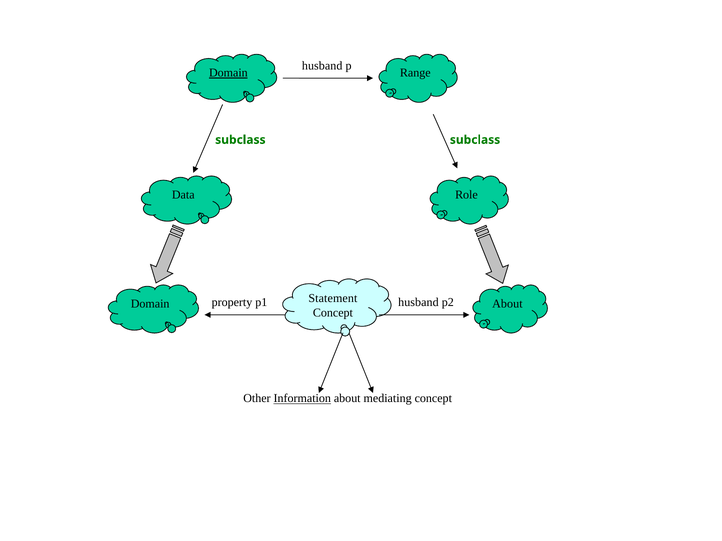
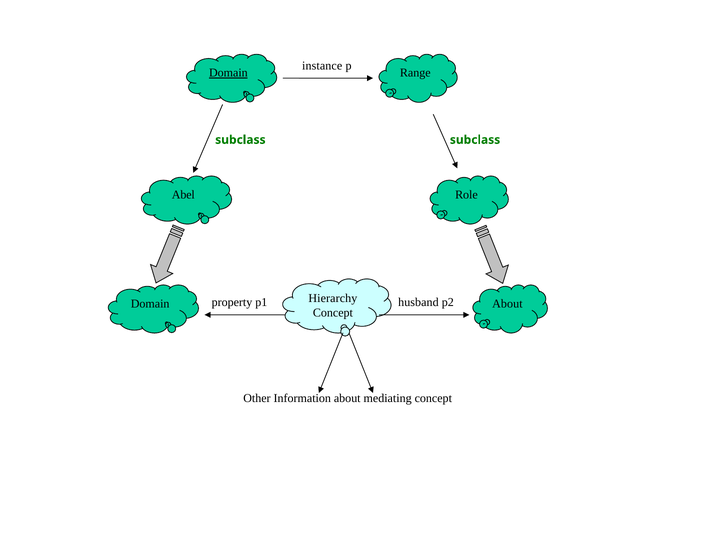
husband: husband -> instance (322, 66)
Data: Data -> Abel (183, 195)
Statement: Statement -> Hierarchy (333, 299)
Information underline: present -> none (302, 399)
